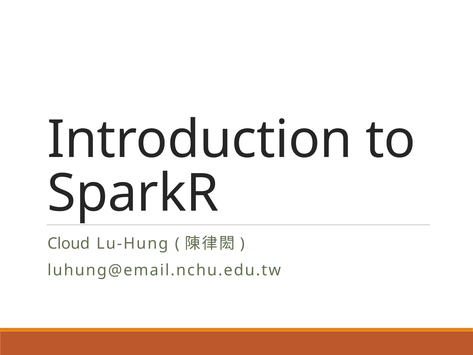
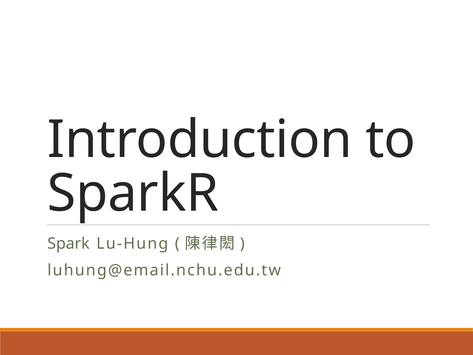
Cloud: Cloud -> Spark (69, 243)
